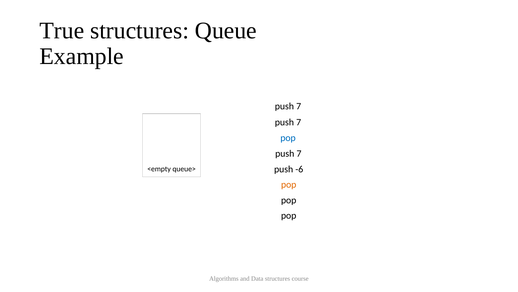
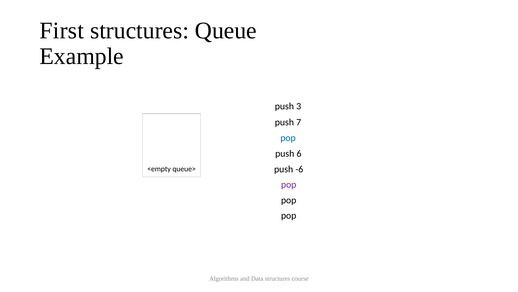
True: True -> First (62, 31)
7: 7 -> 3 (299, 106)
7: 7 -> 6 (299, 153)
pop colour: orange -> purple (289, 184)
